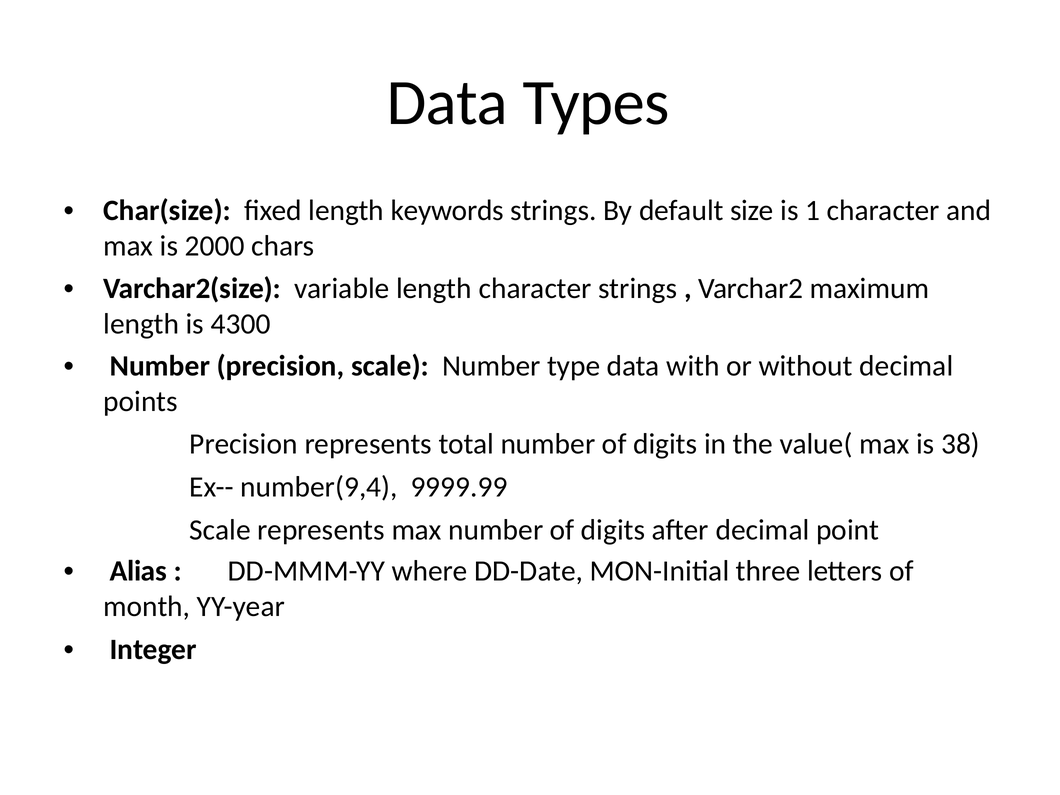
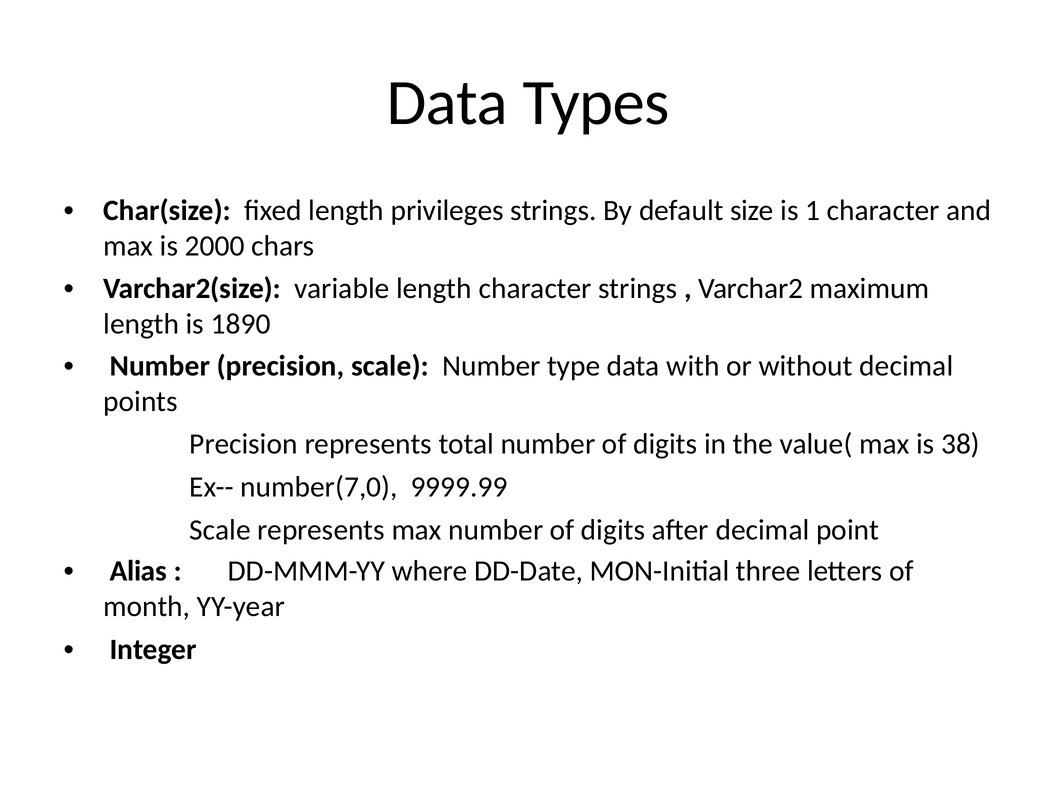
keywords: keywords -> privileges (447, 211)
4300: 4300 -> 1890 (241, 324)
number(9,4: number(9,4 -> number(7,0 (319, 487)
